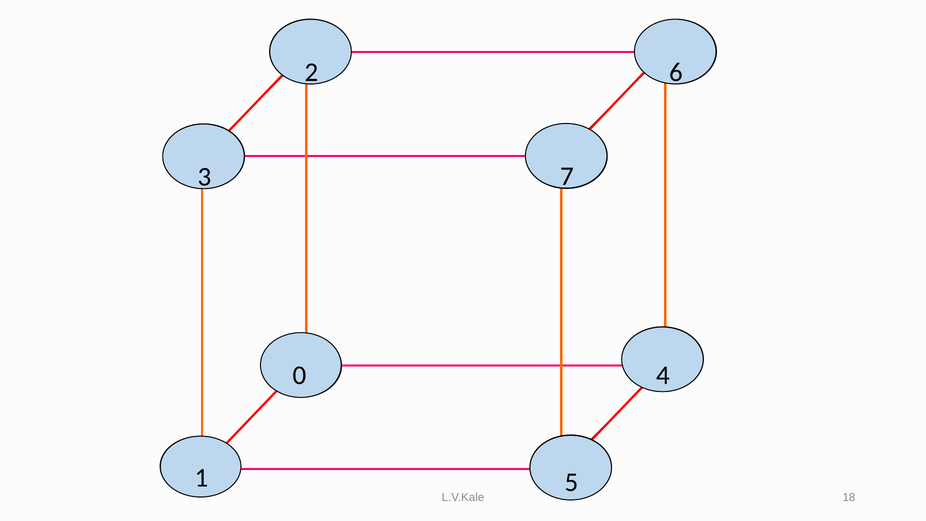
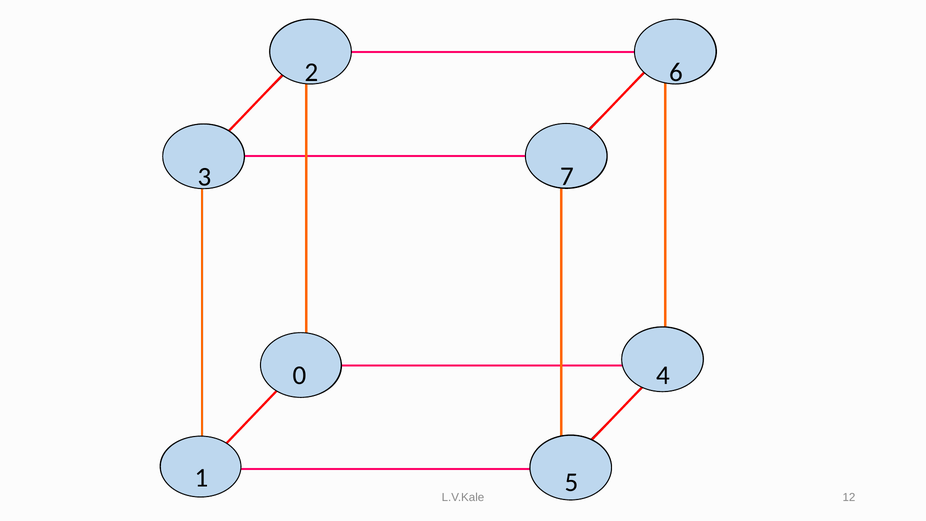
L.V.Kale 18: 18 -> 12 (849, 497)
